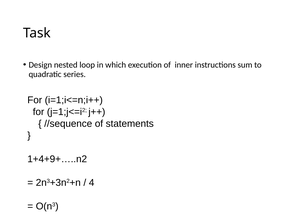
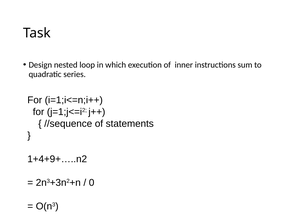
4: 4 -> 0 (92, 182)
